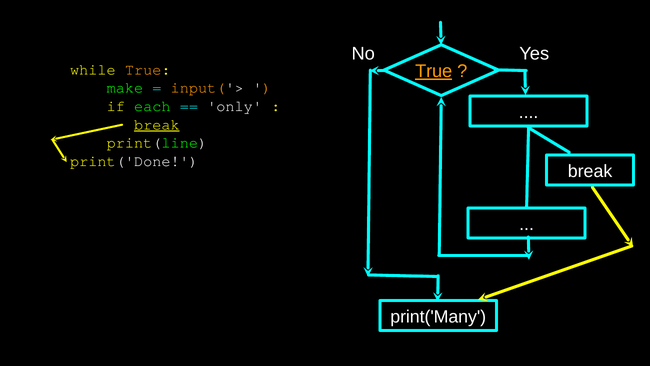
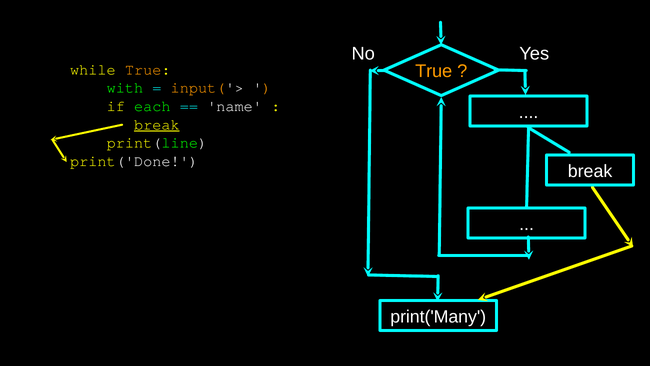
True underline: present -> none (434, 71)
make: make -> with (125, 88)
only: only -> name (235, 106)
